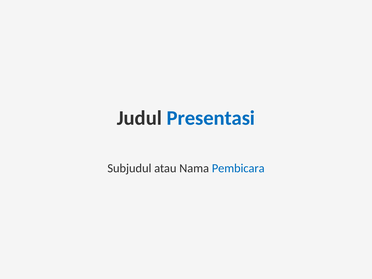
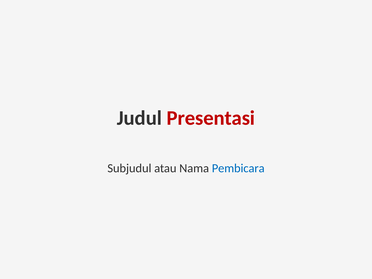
Presentasi colour: blue -> red (211, 118)
